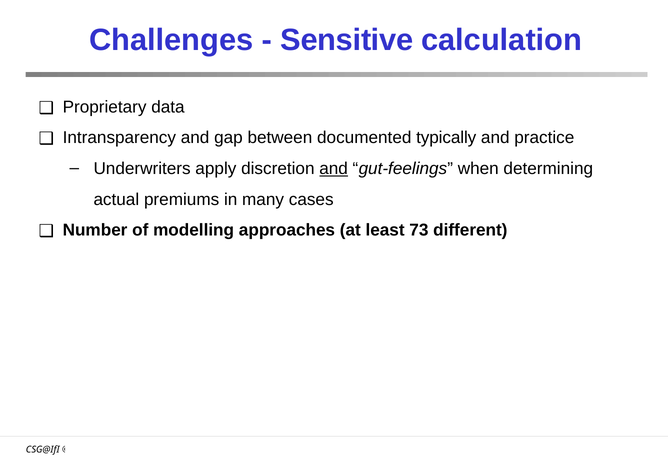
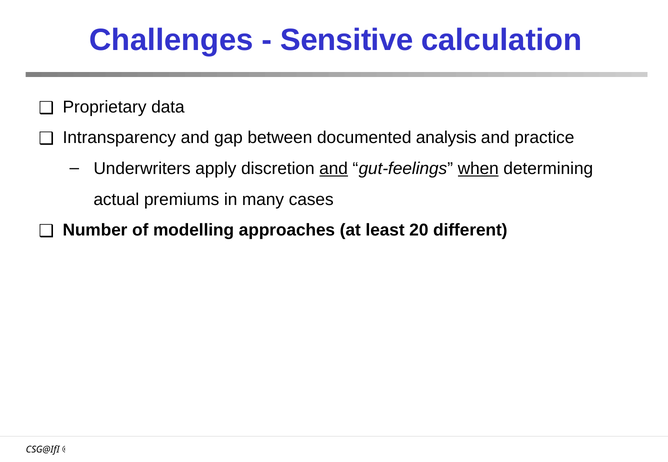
typically: typically -> analysis (446, 138)
when underline: none -> present (478, 169)
73: 73 -> 20 (419, 230)
